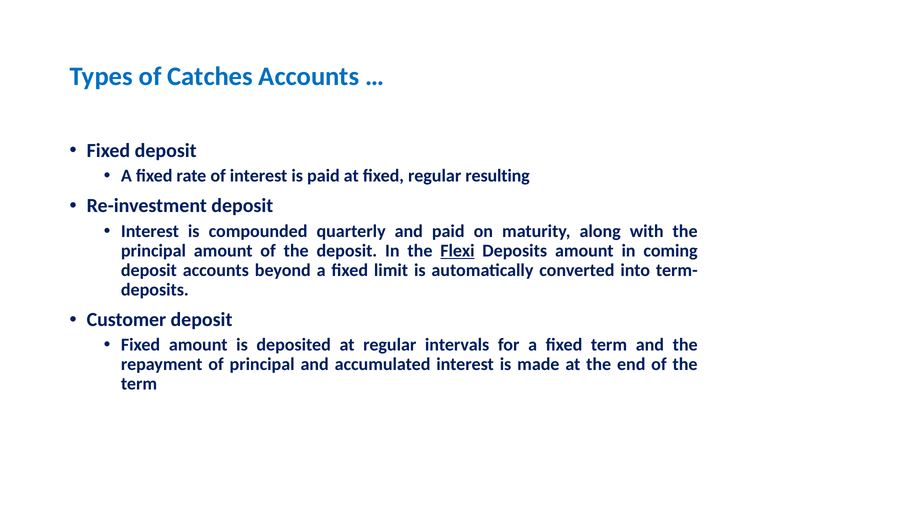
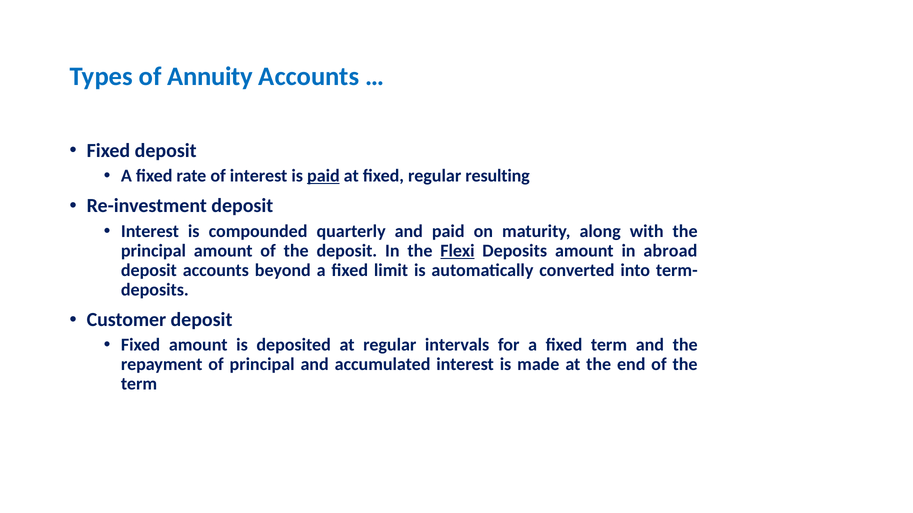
Catches: Catches -> Annuity (210, 77)
paid underline: none -> present (323, 176)
coming: coming -> abroad (670, 251)
